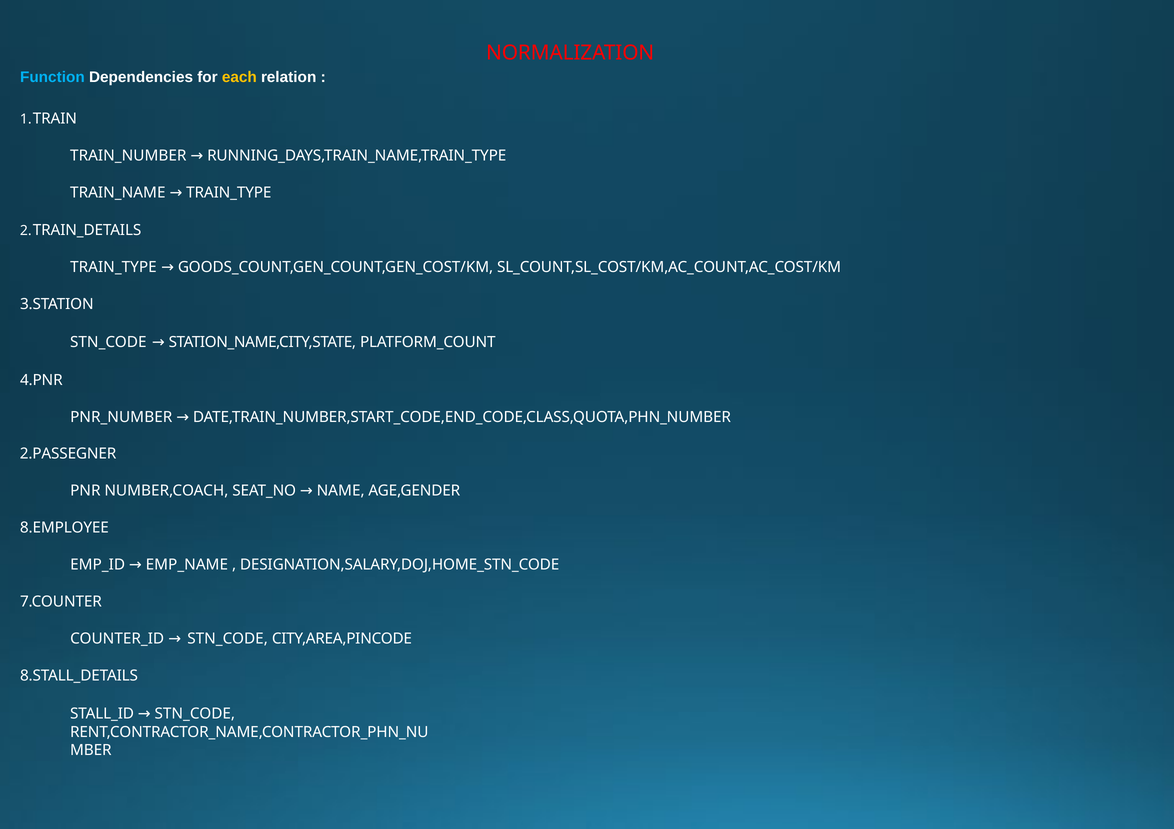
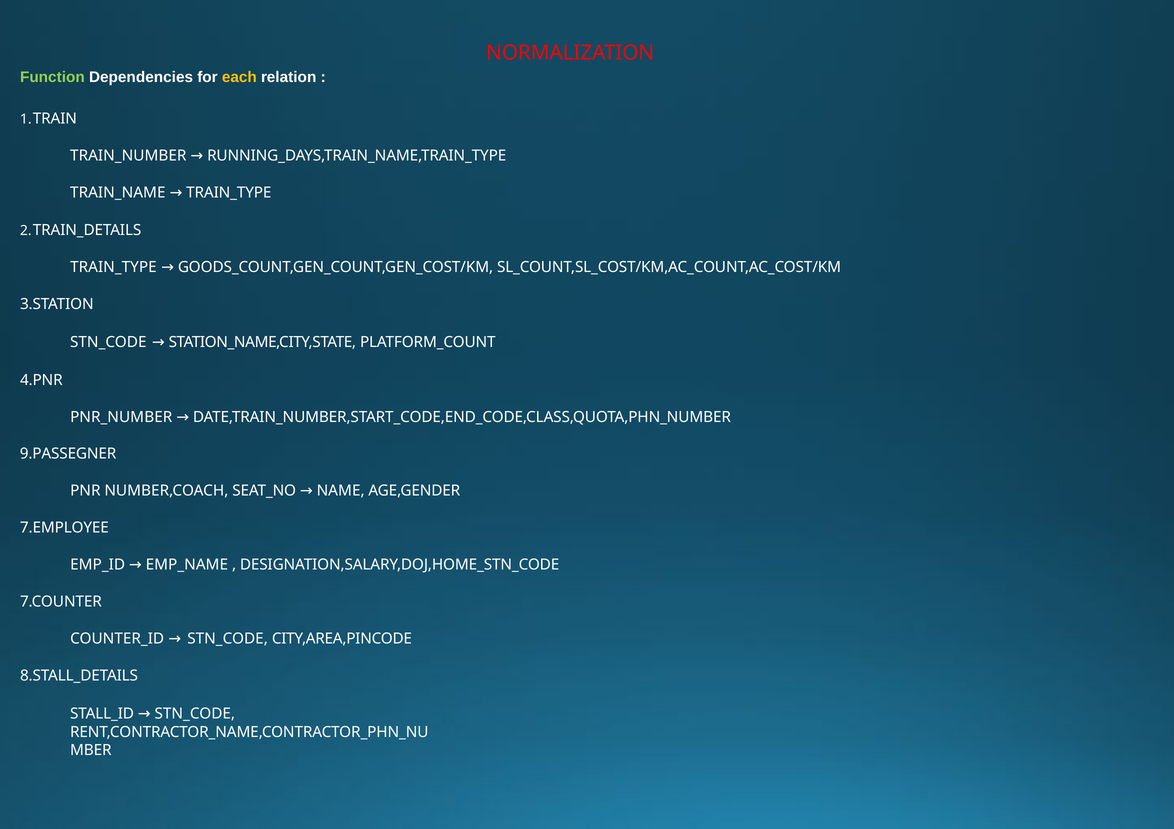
Function colour: light blue -> light green (52, 77)
2.PASSEGNER: 2.PASSEGNER -> 9.PASSEGNER (68, 454)
8.EMPLOYEE: 8.EMPLOYEE -> 7.EMPLOYEE (64, 528)
